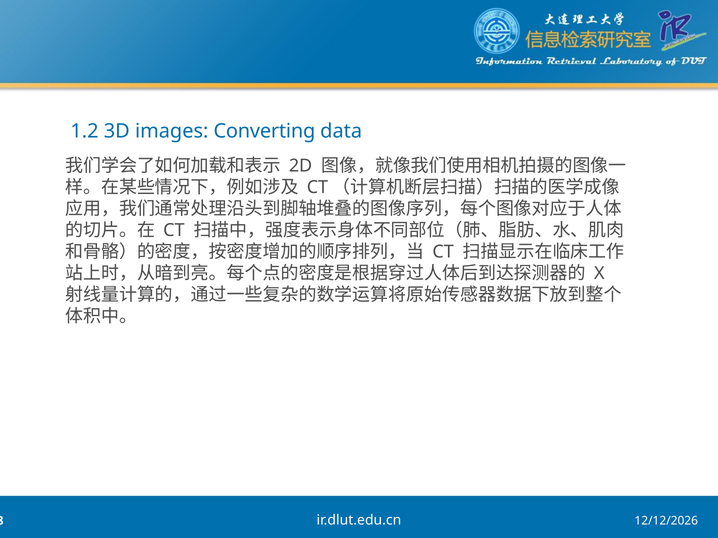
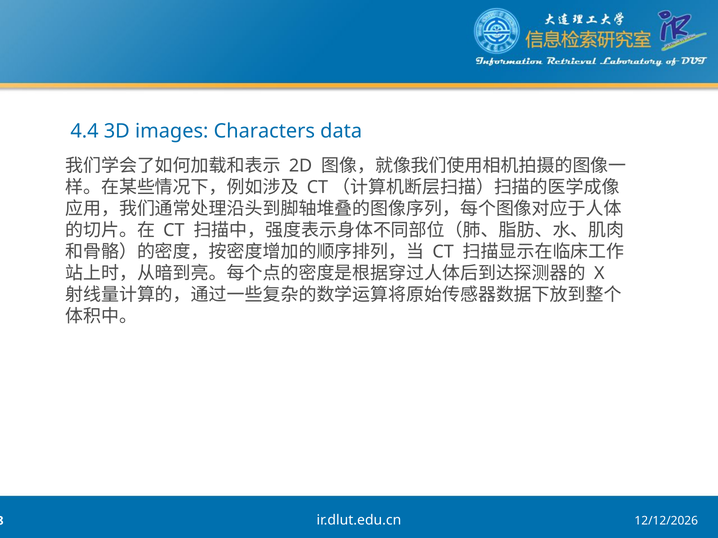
1.2: 1.2 -> 4.4 (85, 131)
Converting: Converting -> Characters (264, 131)
